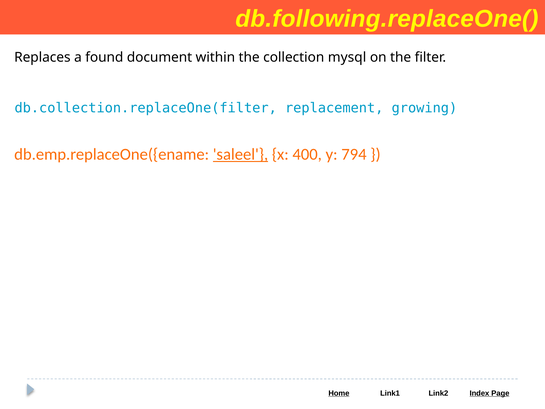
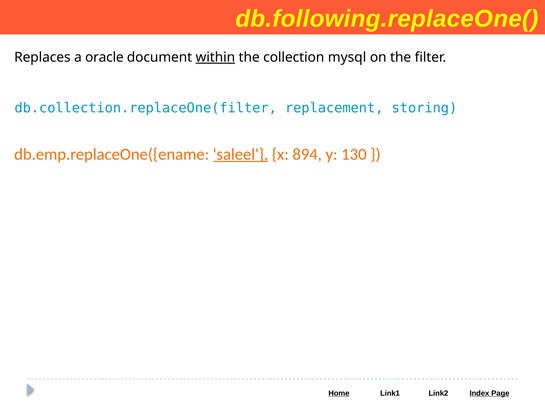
found: found -> oracle (104, 57)
within underline: none -> present (215, 57)
growing: growing -> storing (424, 108)
400: 400 -> 894 (307, 154)
794: 794 -> 130 (354, 154)
